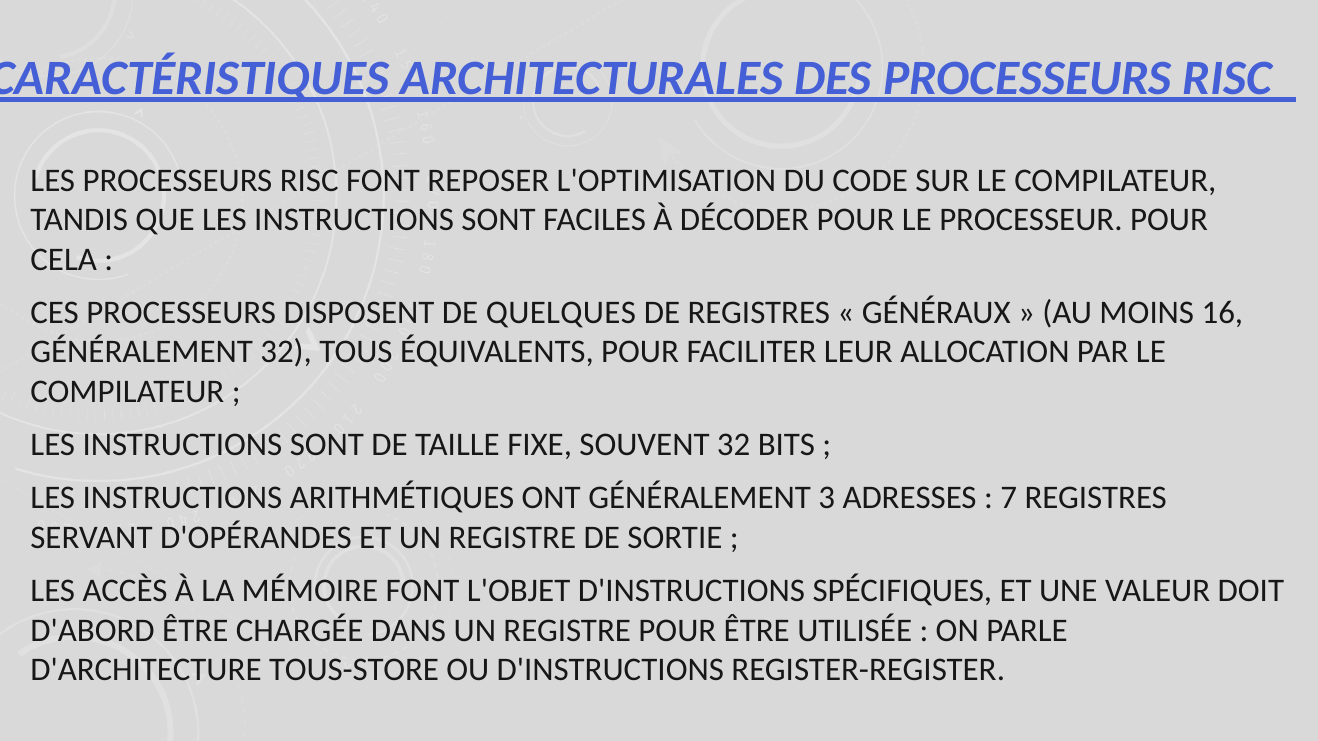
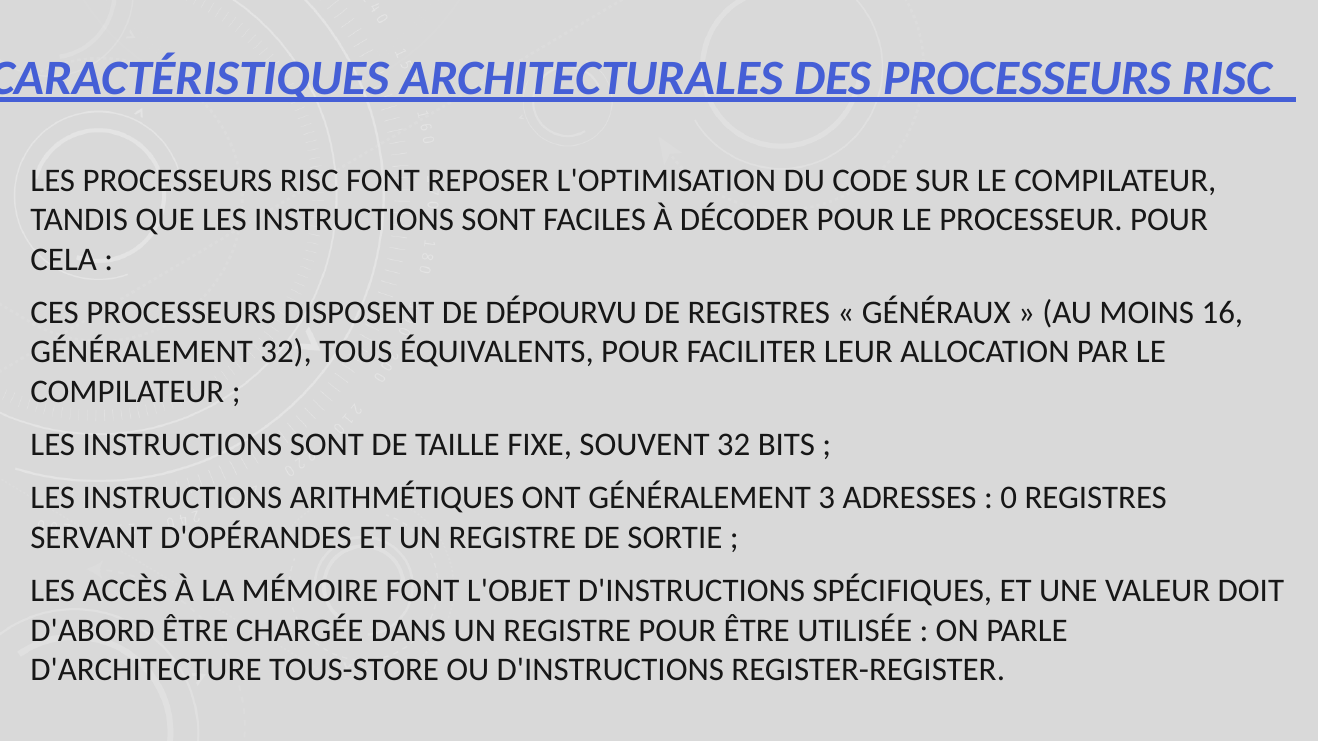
QUELQUES: QUELQUES -> DÉPOURVU (561, 313)
7: 7 -> 0 (1009, 498)
